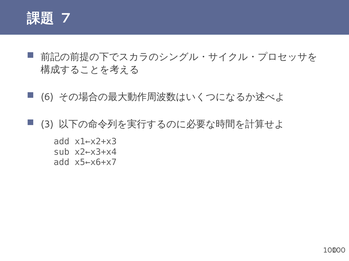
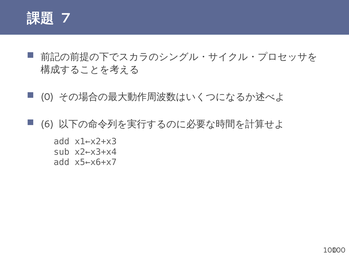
6: 6 -> 0 (47, 97)
3: 3 -> 6 (47, 125)
